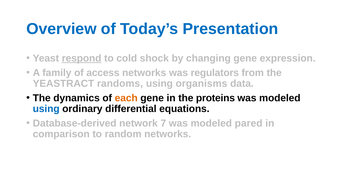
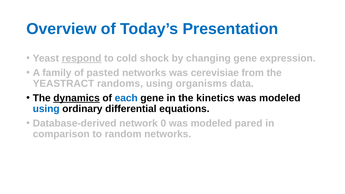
access: access -> pasted (103, 73)
regulators: regulators -> cerevisiae (215, 73)
dynamics underline: none -> present (77, 98)
each colour: orange -> blue (126, 98)
proteins: proteins -> kinetics (215, 98)
7: 7 -> 0 (163, 123)
